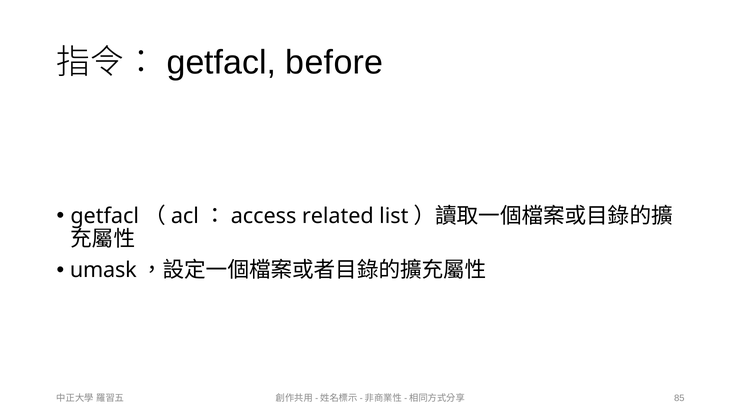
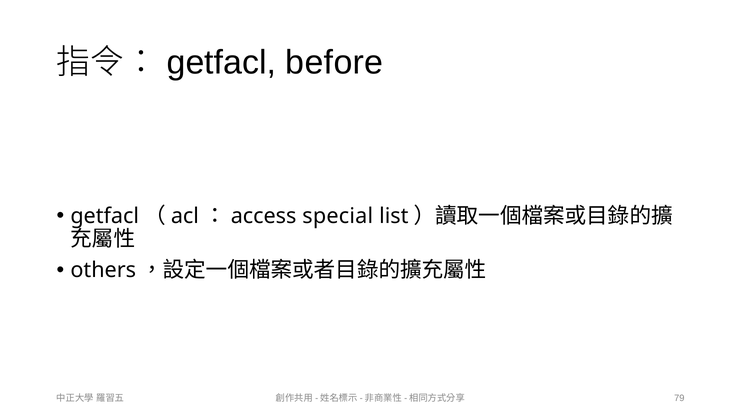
related: related -> special (338, 216)
umask: umask -> others (103, 270)
85: 85 -> 79 (679, 398)
